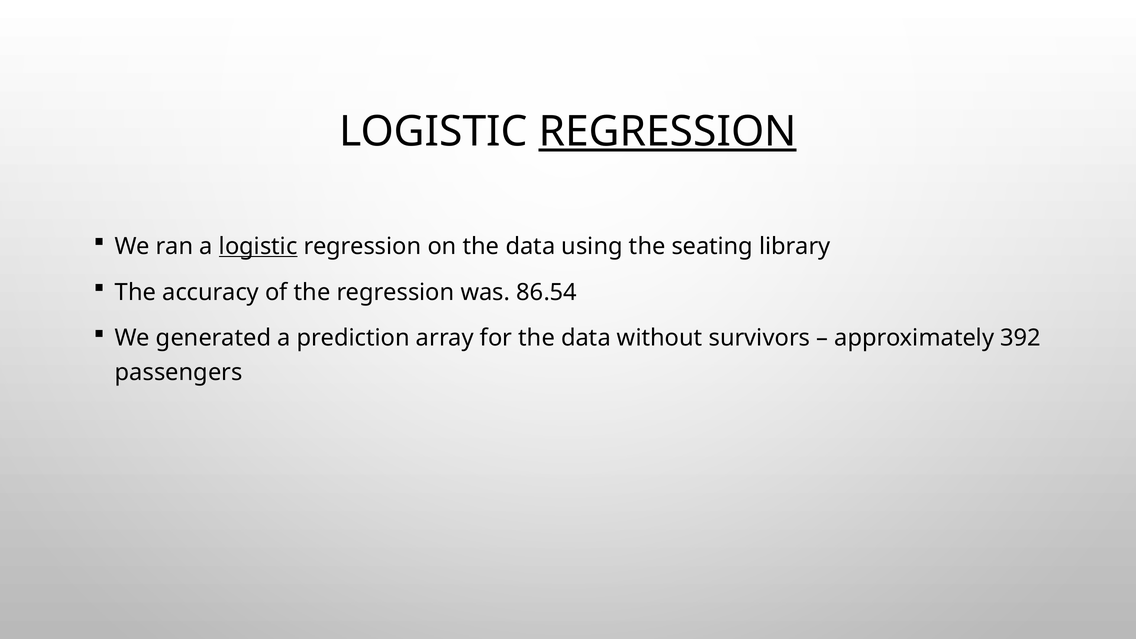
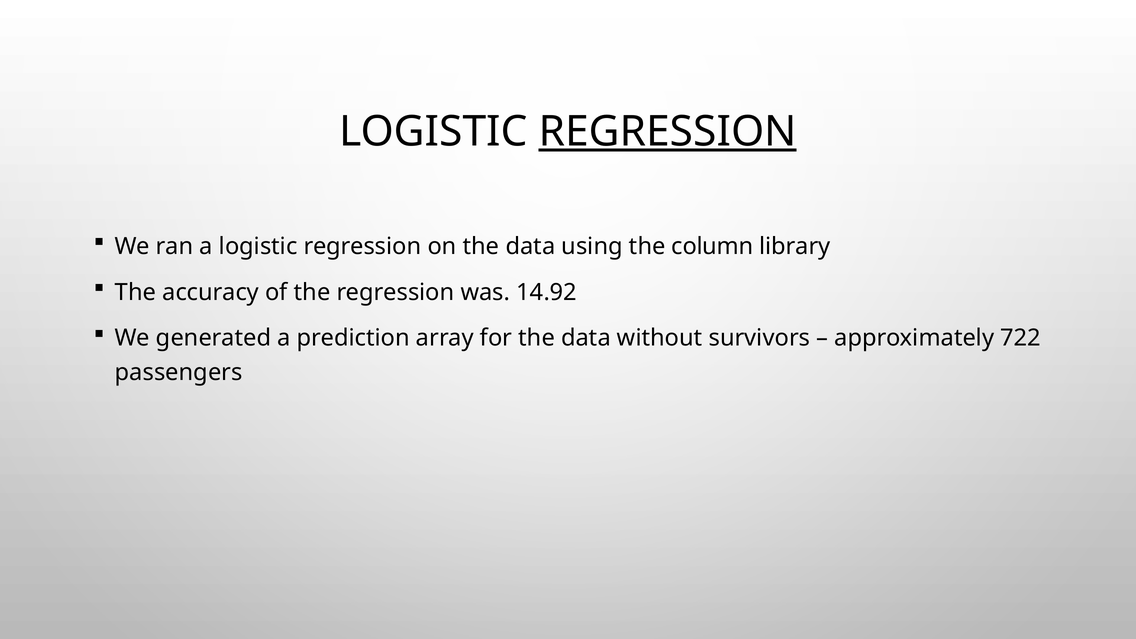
logistic underline: present -> none (258, 246)
seating: seating -> column (712, 246)
86.54: 86.54 -> 14.92 (547, 292)
392: 392 -> 722 (1021, 338)
